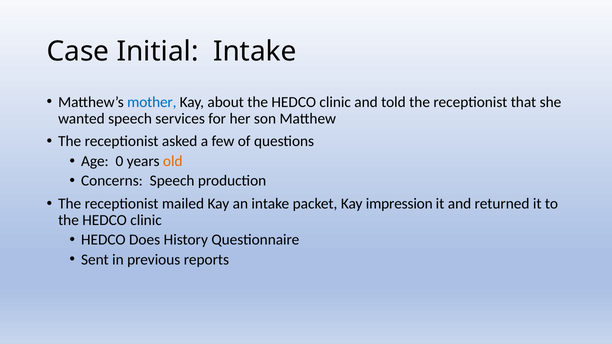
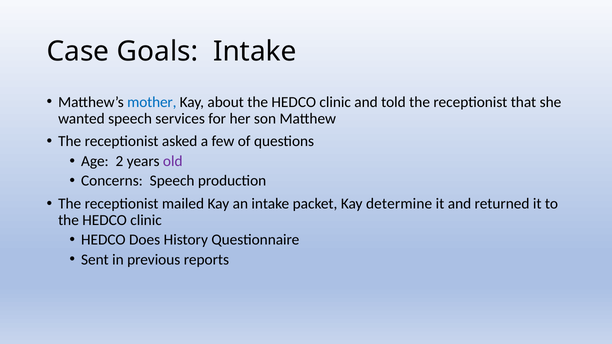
Initial: Initial -> Goals (158, 51)
0: 0 -> 2 (119, 161)
old colour: orange -> purple (173, 161)
impression: impression -> determine (399, 204)
